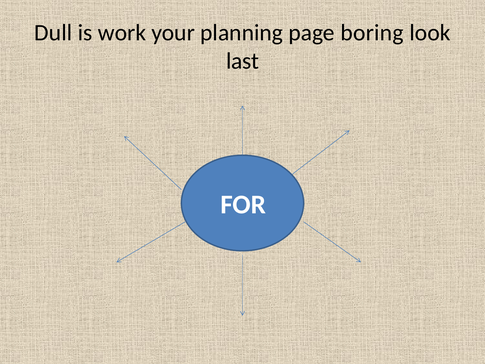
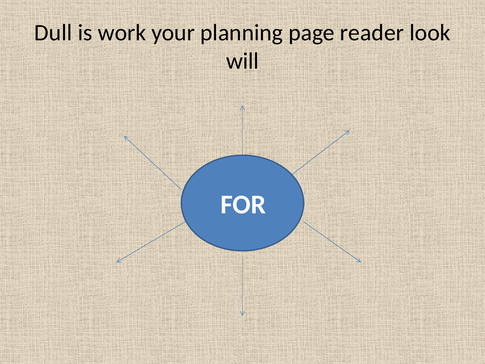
boring: boring -> reader (372, 33)
last: last -> will (243, 61)
